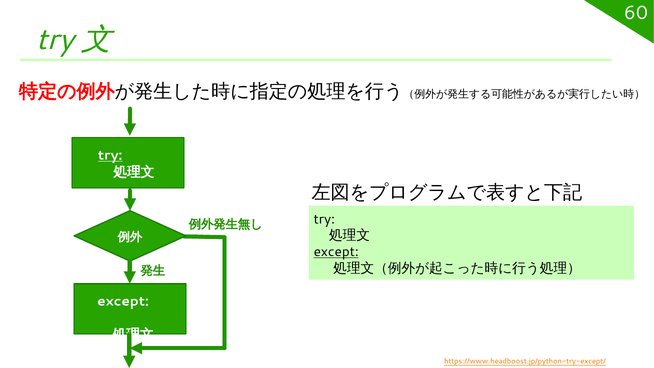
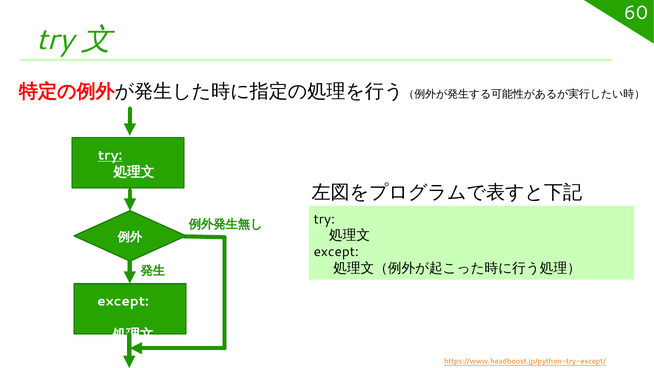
except underline: present -> none (336, 252)
